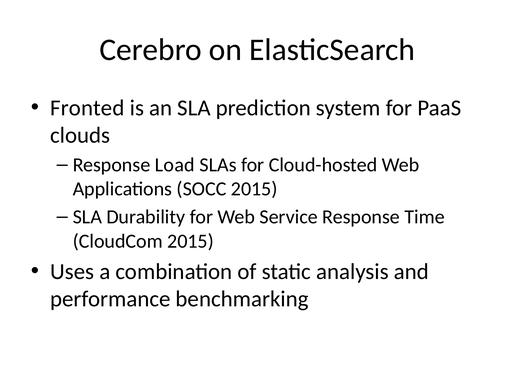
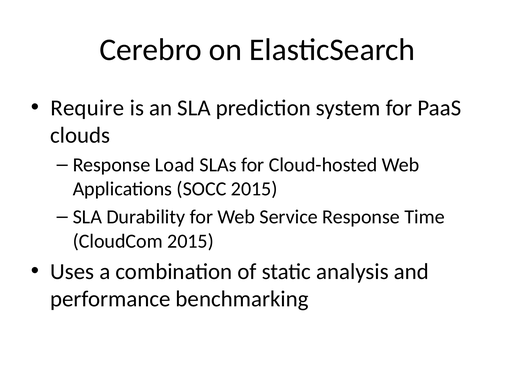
Fronted: Fronted -> Require (87, 108)
